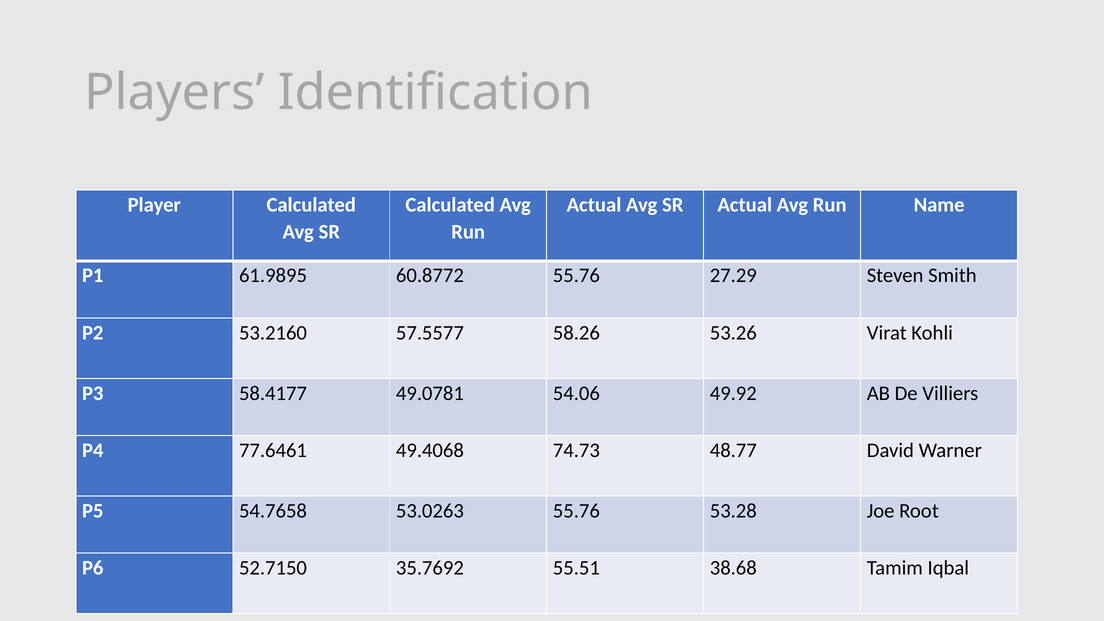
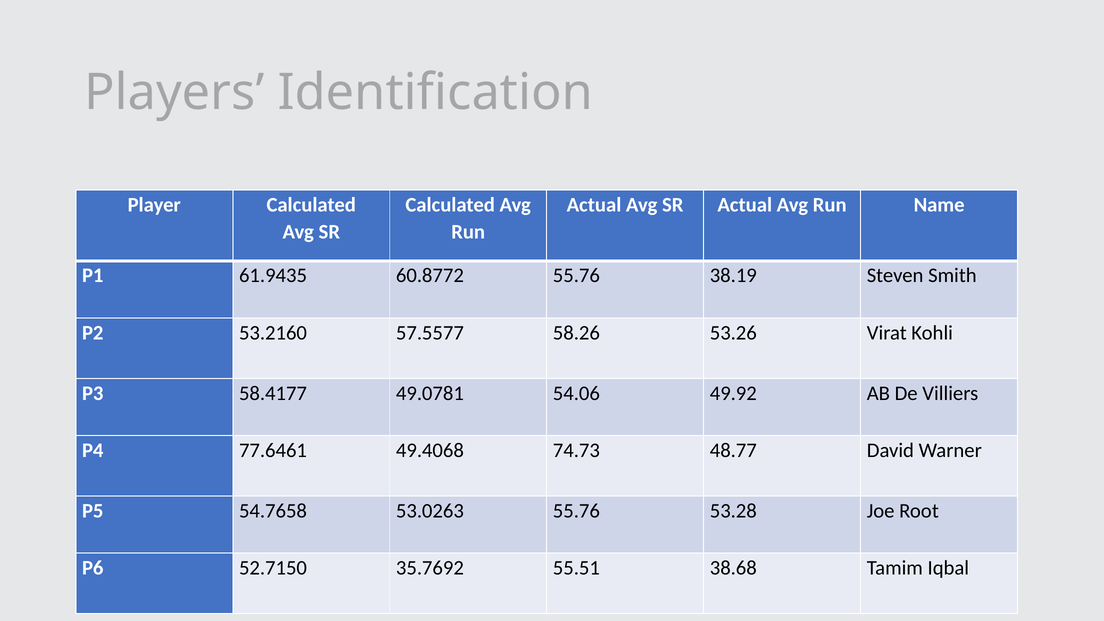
61.9895: 61.9895 -> 61.9435 (273, 276)
27.29: 27.29 -> 38.19 (733, 276)
